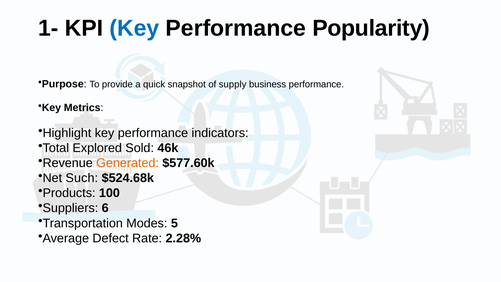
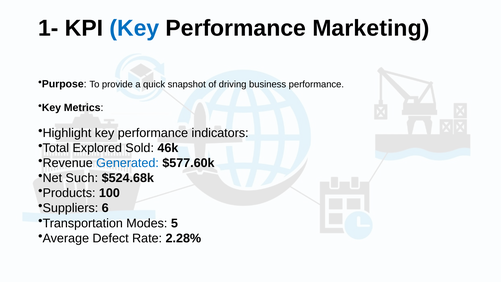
Popularity: Popularity -> Marketing (371, 28)
supply: supply -> driving (233, 84)
Generated colour: orange -> blue (128, 163)
